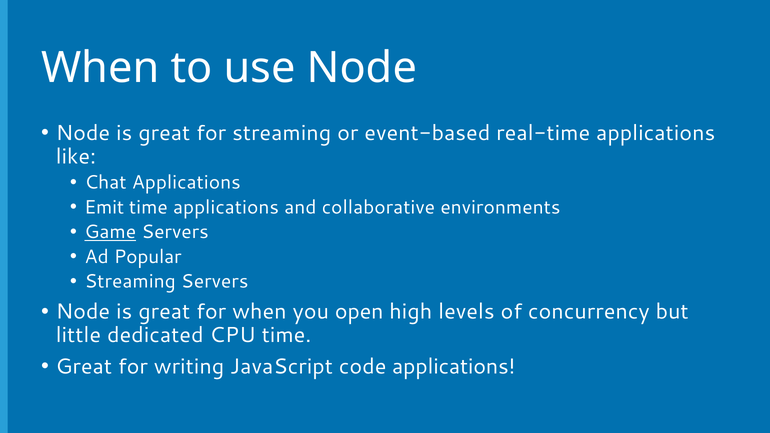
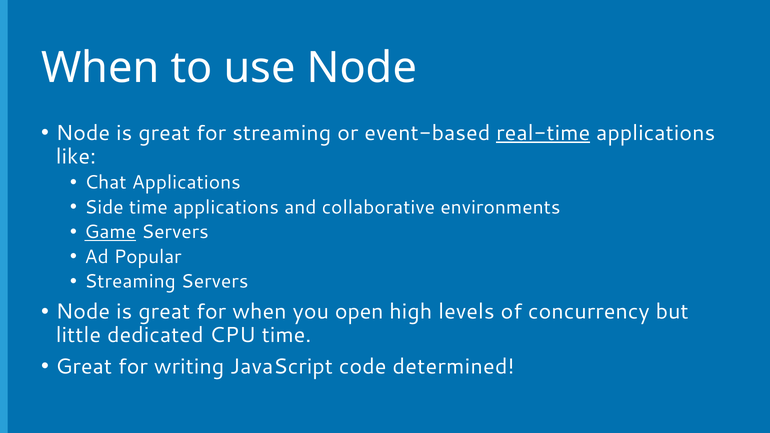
real-time underline: none -> present (543, 133)
Emit: Emit -> Side (104, 207)
code applications: applications -> determined (454, 367)
